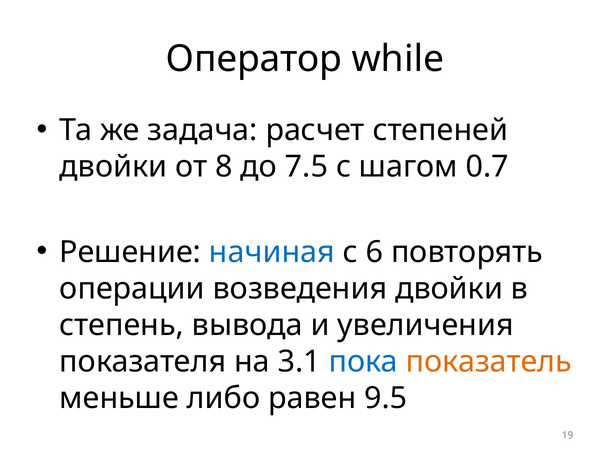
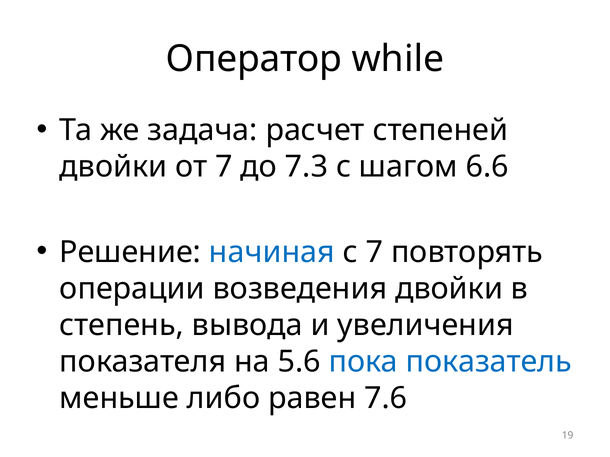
от 8: 8 -> 7 (224, 167)
7.5: 7.5 -> 7.3 (306, 167)
0.7: 0.7 -> 6.6 (487, 167)
с 6: 6 -> 7 (374, 252)
3.1: 3.1 -> 5.6 (299, 362)
показатель colour: orange -> blue (489, 362)
9.5: 9.5 -> 7.6 (386, 399)
